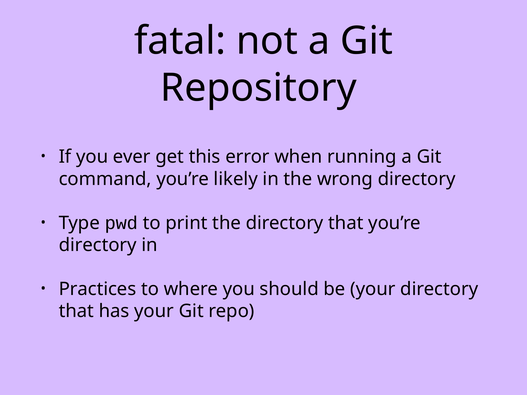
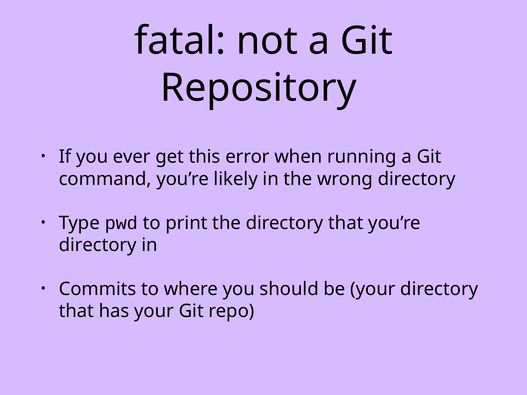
Practices: Practices -> Commits (97, 289)
